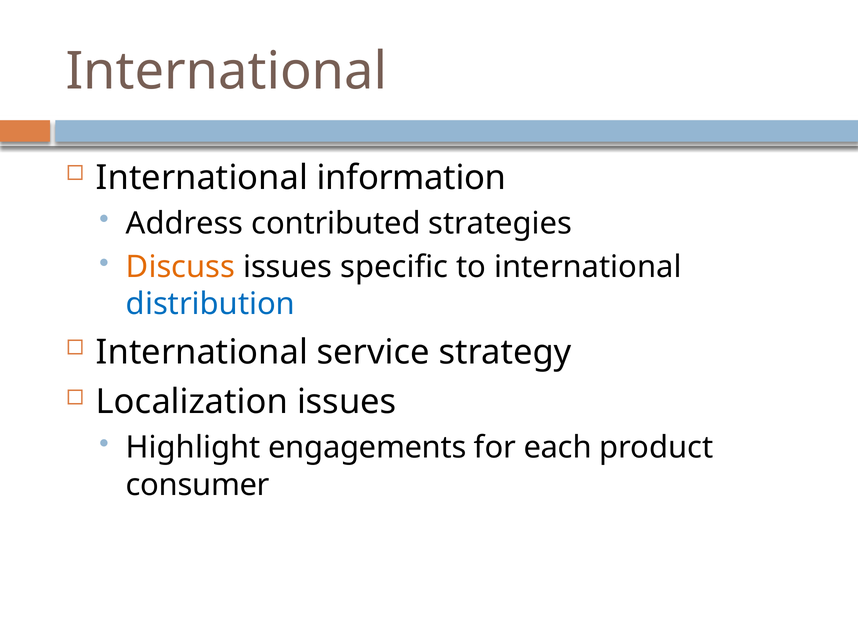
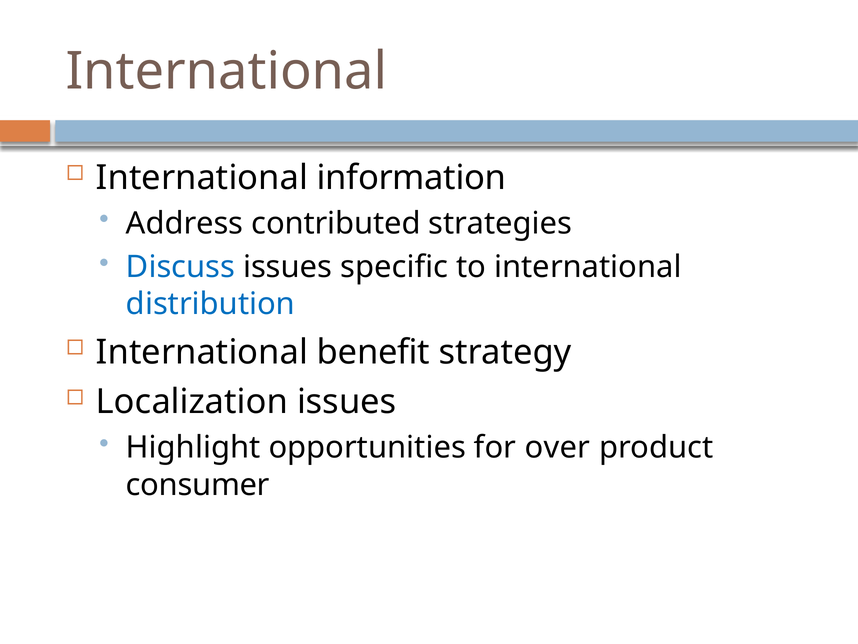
Discuss colour: orange -> blue (181, 267)
service: service -> benefit (373, 352)
engagements: engagements -> opportunities (367, 447)
each: each -> over (557, 447)
